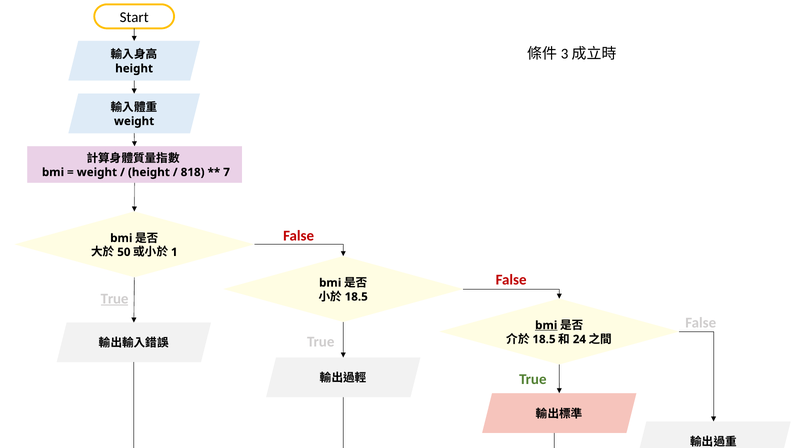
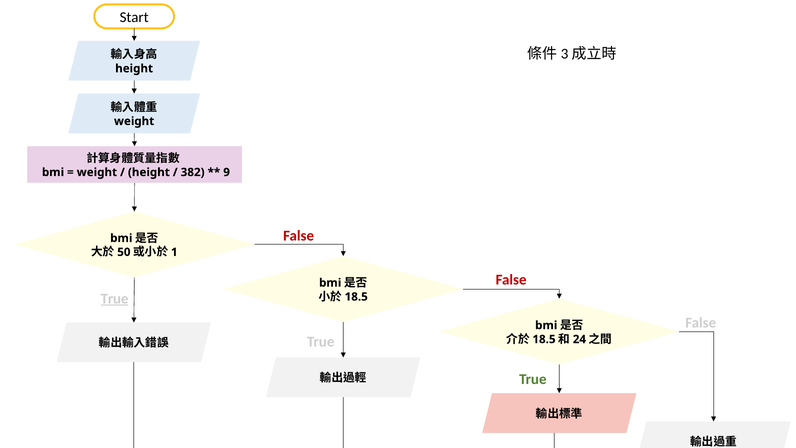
818: 818 -> 382 (193, 172)
7: 7 -> 9 (227, 172)
bmi underline: present -> none (546, 325)
